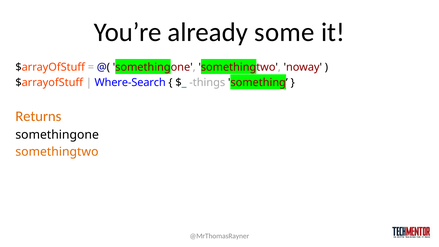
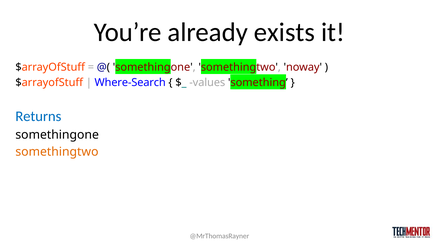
some: some -> exists (285, 32)
things: things -> values (207, 83)
Returns colour: orange -> blue (38, 116)
